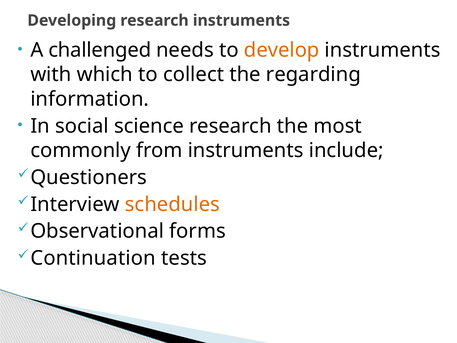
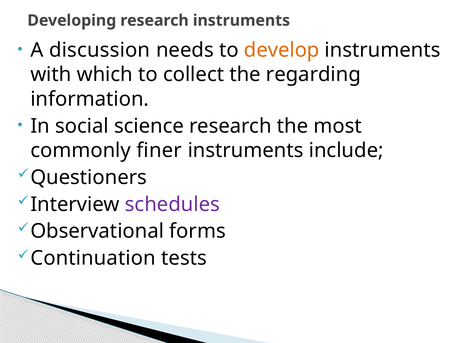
challenged: challenged -> discussion (100, 50)
from: from -> finer (159, 150)
schedules colour: orange -> purple (172, 204)
